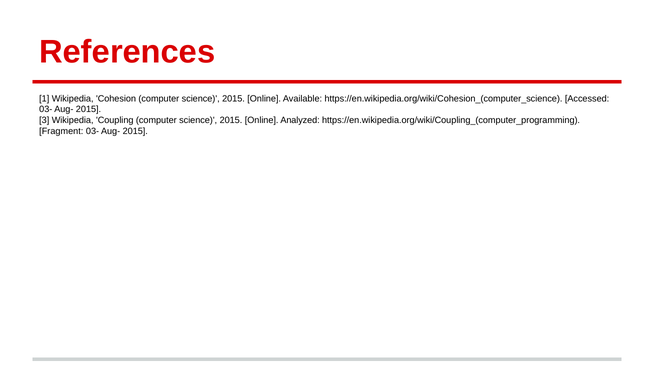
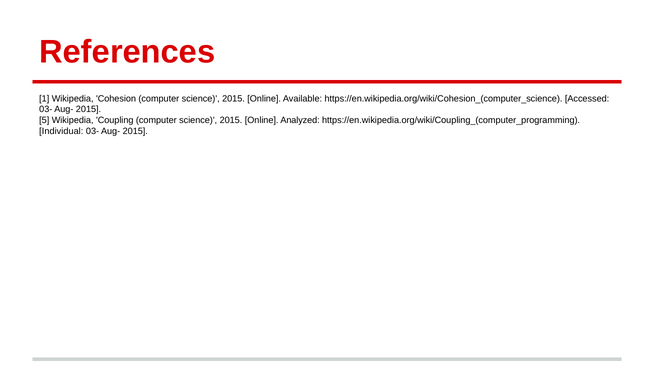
3: 3 -> 5 (44, 120)
Fragment: Fragment -> Individual (61, 131)
